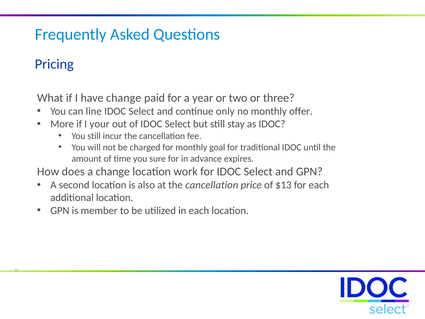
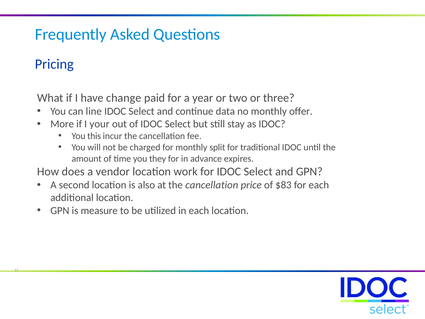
only: only -> data (225, 111)
You still: still -> this (94, 136)
goal: goal -> split (217, 147)
sure: sure -> they (158, 159)
a change: change -> vendor (113, 172)
$13: $13 -> $83 (283, 185)
member: member -> measure (99, 210)
